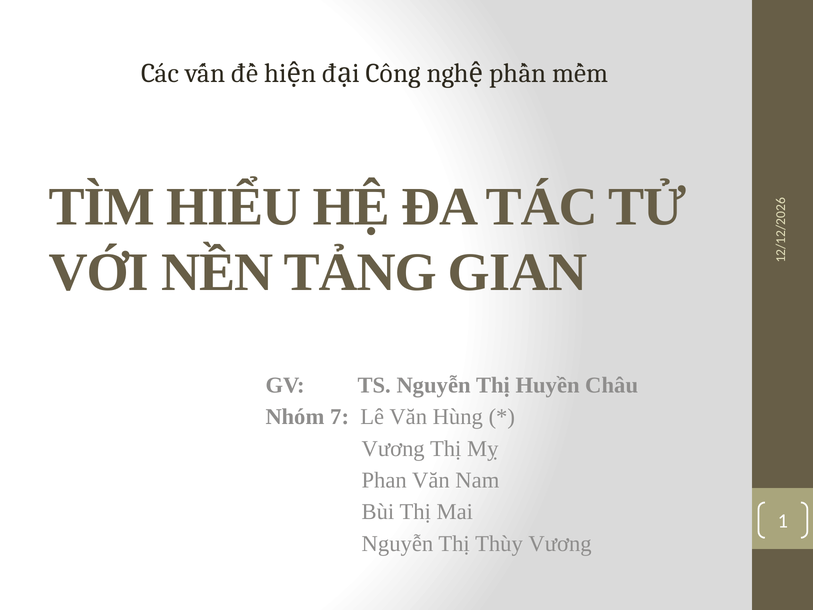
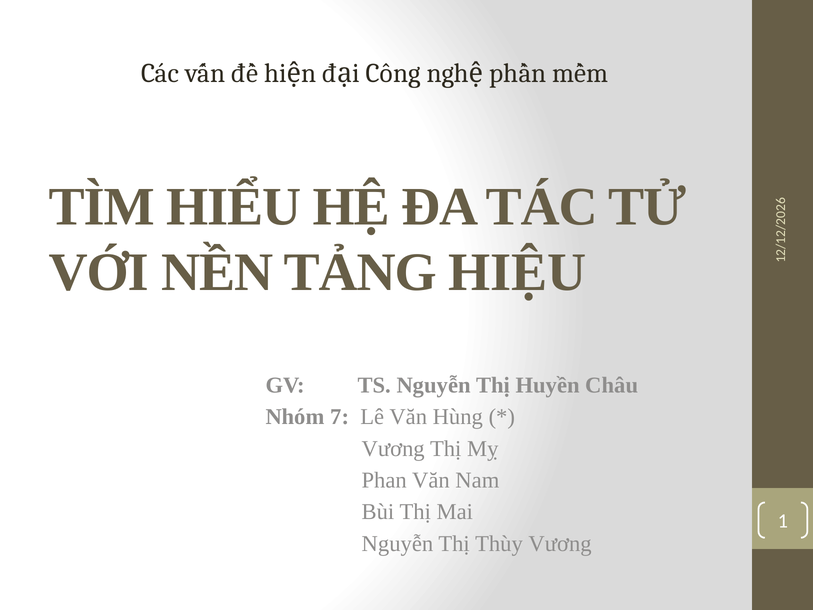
GIAN: GIAN -> HIỆU (517, 272)
